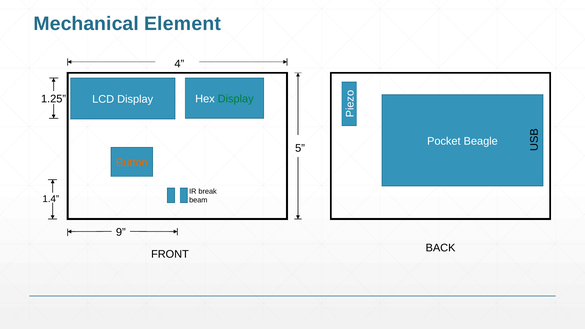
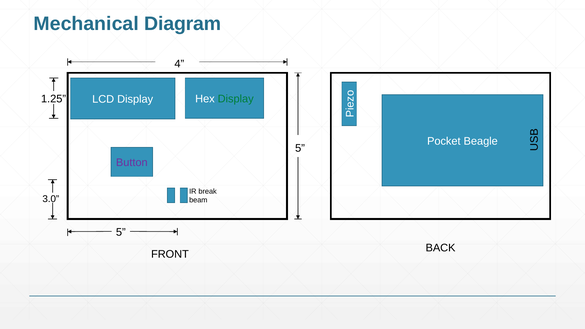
Element: Element -> Diagram (183, 24)
Button colour: orange -> purple (132, 163)
1.4: 1.4 -> 3.0 (51, 199)
9: 9 -> 5 (121, 232)
